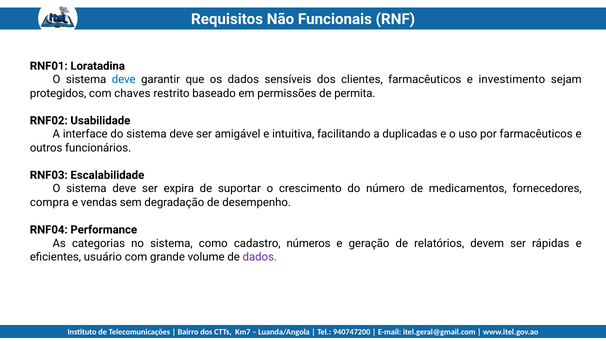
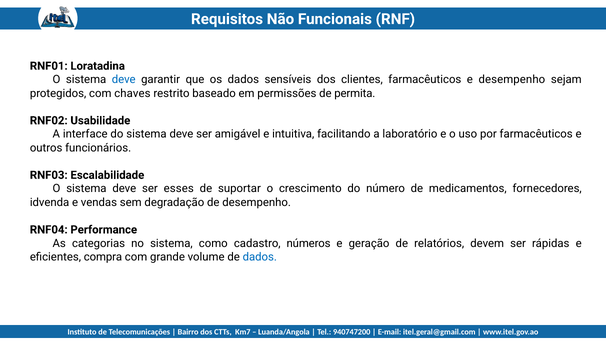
e investimento: investimento -> desempenho (512, 80)
duplicadas: duplicadas -> laboratório (410, 134)
expira: expira -> esses (179, 189)
compra: compra -> idvenda (50, 202)
usuário: usuário -> compra (103, 257)
dados colour: purple -> blue (260, 257)
